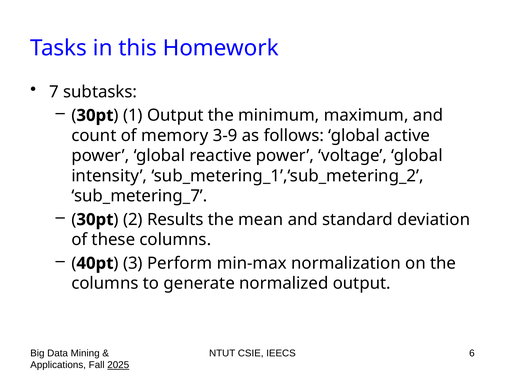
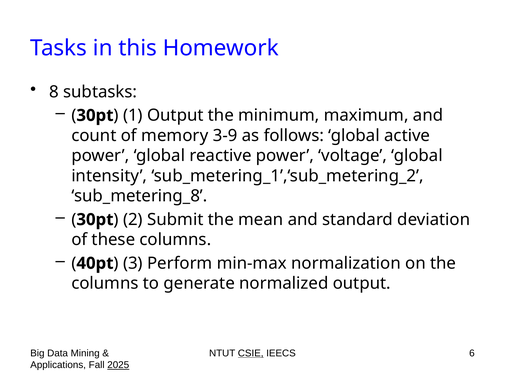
7: 7 -> 8 (54, 92)
sub_metering_7: sub_metering_7 -> sub_metering_8 (139, 196)
Results: Results -> Submit (175, 220)
CSIE underline: none -> present (251, 354)
